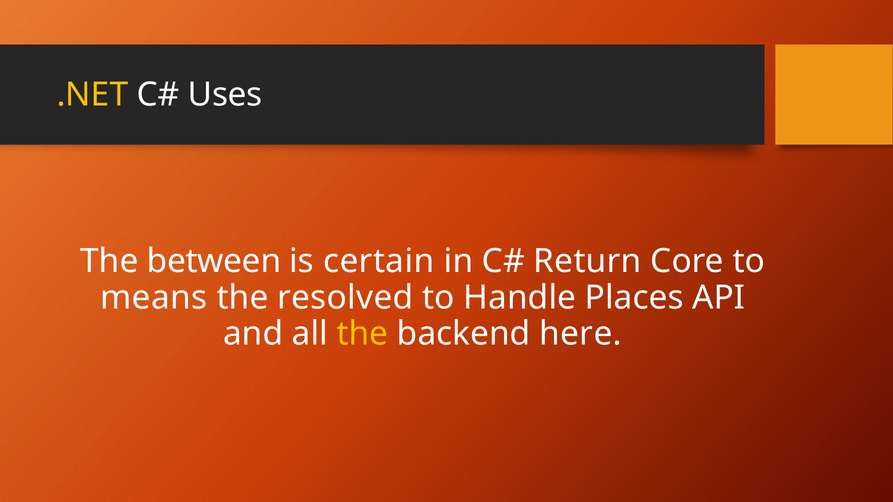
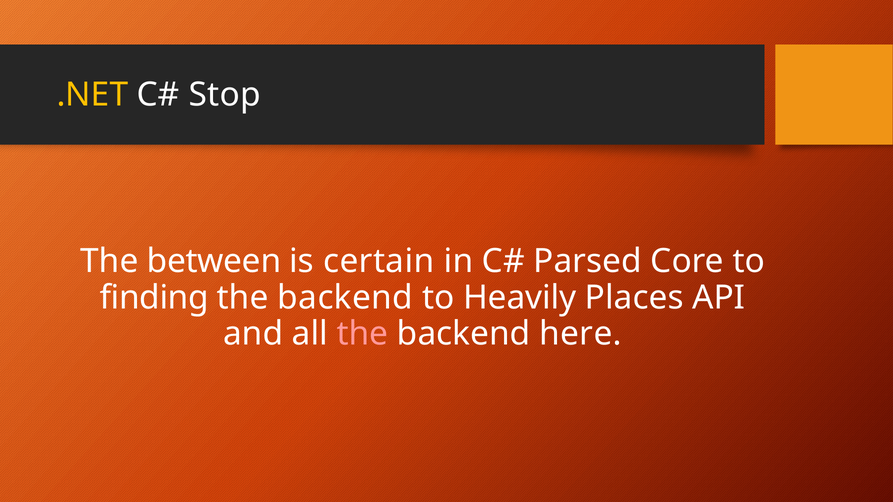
Uses: Uses -> Stop (225, 95)
Return: Return -> Parsed (588, 262)
means: means -> finding (154, 298)
resolved: resolved -> backend (345, 298)
Handle: Handle -> Heavily (520, 298)
the colour: yellow -> pink (362, 334)
